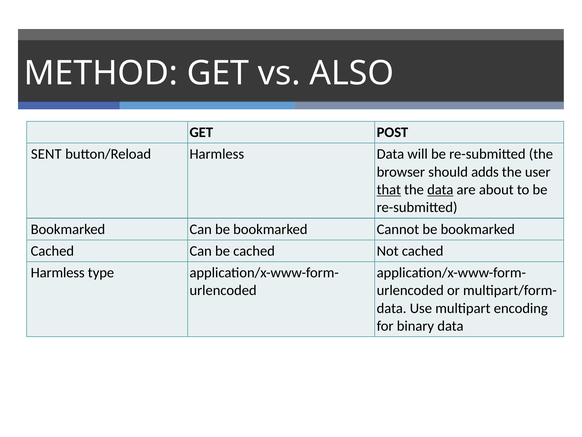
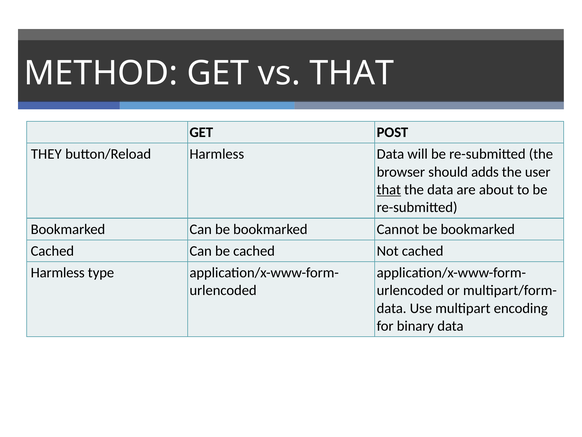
vs ALSO: ALSO -> THAT (352, 73)
SENT: SENT -> THEY (46, 154)
data underline: present -> none (440, 189)
